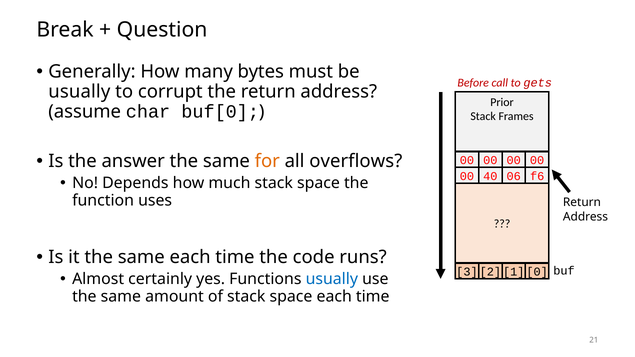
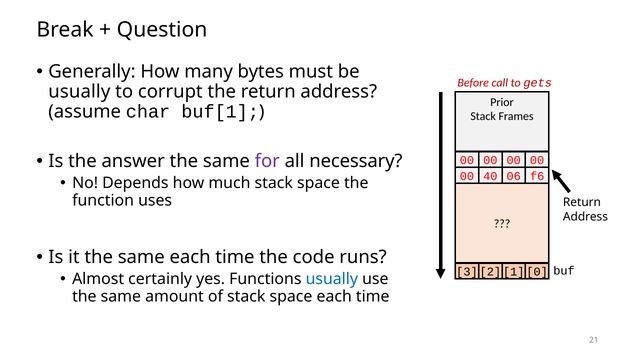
buf[0: buf[0 -> buf[1 (220, 112)
for colour: orange -> purple (267, 161)
overflows: overflows -> necessary (356, 161)
